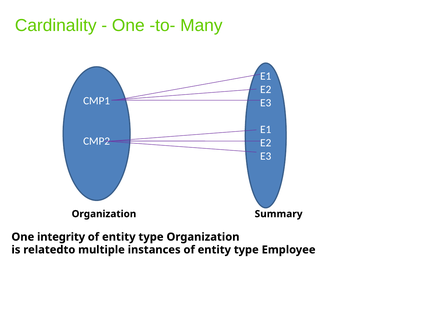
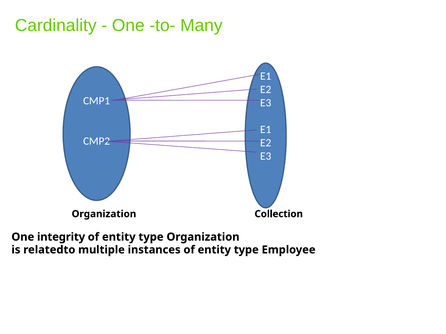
Summary: Summary -> Collection (279, 214)
